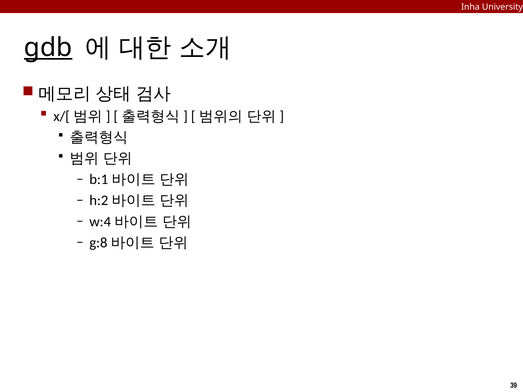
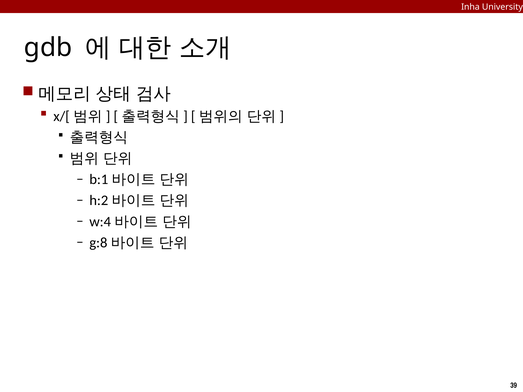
gdb underline: present -> none (48, 48)
